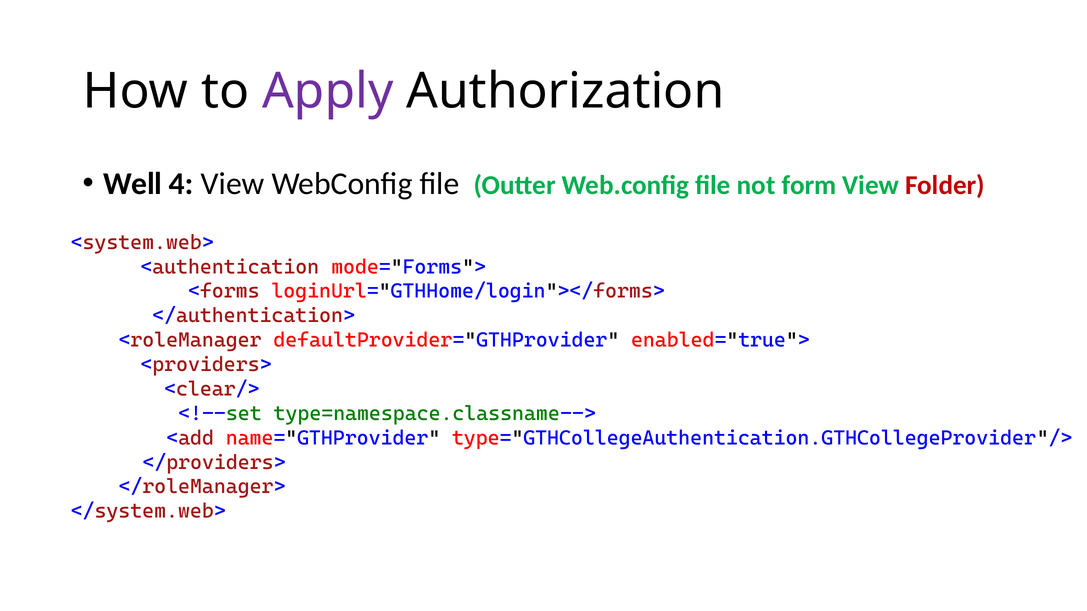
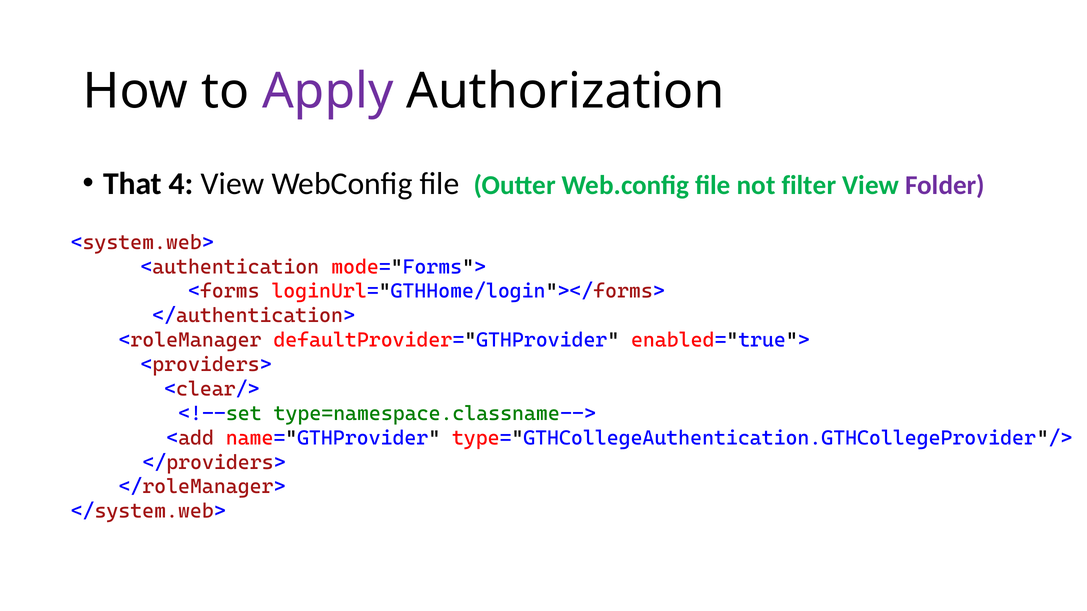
Well: Well -> That (133, 184)
form: form -> filter (809, 185)
Folder colour: red -> purple (945, 185)
